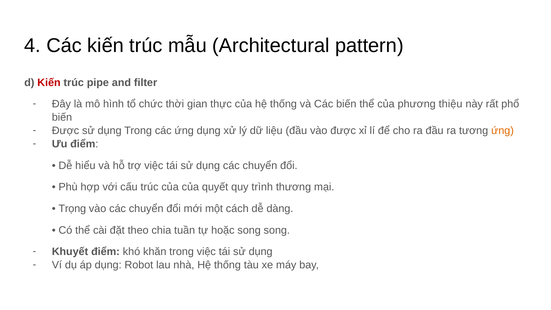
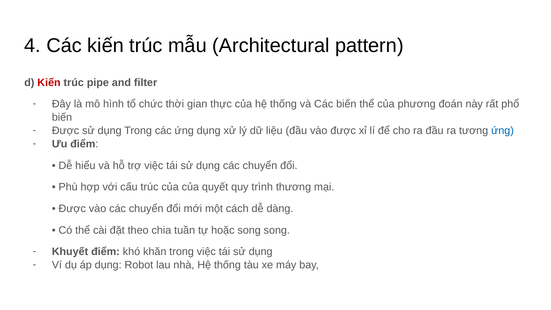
thiệu: thiệu -> đoán (451, 104)
ứng colour: orange -> blue (503, 131)
Trọng: Trọng -> Được (72, 209)
